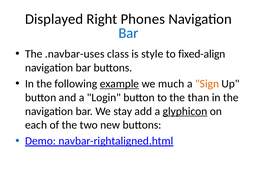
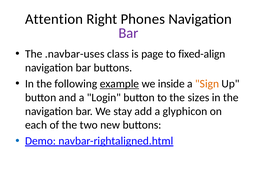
Displayed: Displayed -> Attention (54, 19)
Bar colour: blue -> purple (128, 33)
style: style -> page (152, 54)
much: much -> inside (171, 84)
than: than -> sizes (199, 97)
glyphicon underline: present -> none (185, 111)
